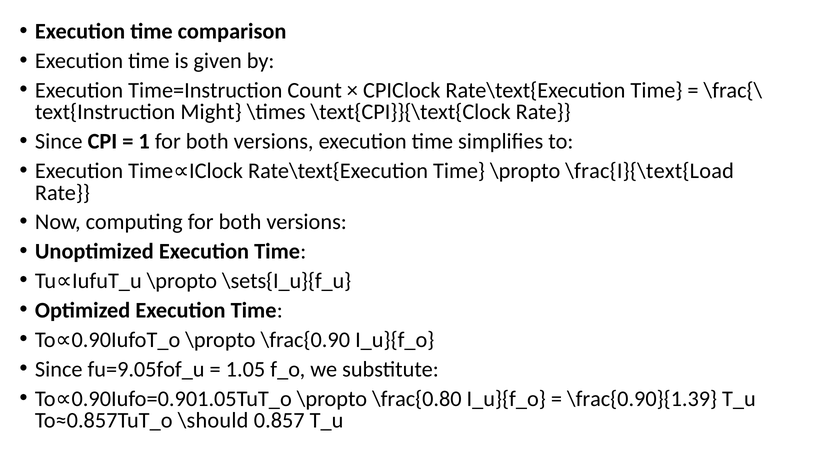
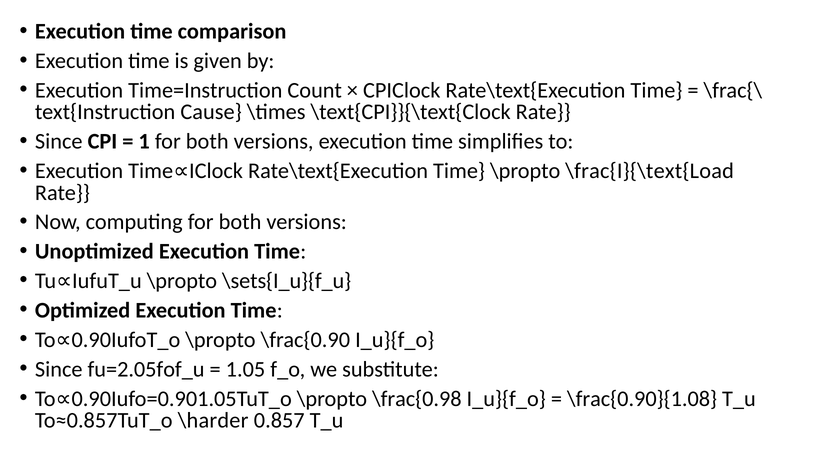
Might: Might -> Cause (211, 112)
fu=9.05fof_u: fu=9.05fof_u -> fu=2.05fof_u (146, 369)
\frac{0.80: \frac{0.80 -> \frac{0.98 (417, 398)
\frac{0.90}{1.39: \frac{0.90}{1.39 -> \frac{0.90}{1.08 (642, 398)
\should: \should -> \harder (213, 420)
